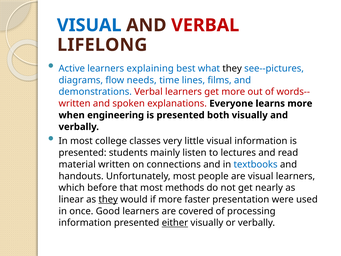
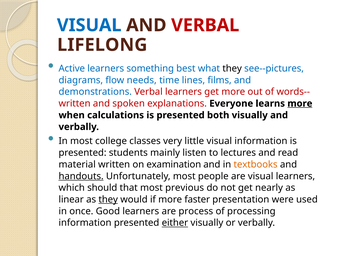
explaining: explaining -> something (150, 68)
more underline: none -> present (300, 103)
engineering: engineering -> calculations (116, 115)
connections: connections -> examination (174, 164)
textbooks colour: blue -> orange (256, 164)
handouts underline: none -> present (81, 176)
before: before -> should (102, 188)
methods: methods -> previous (185, 188)
covered: covered -> process (196, 211)
